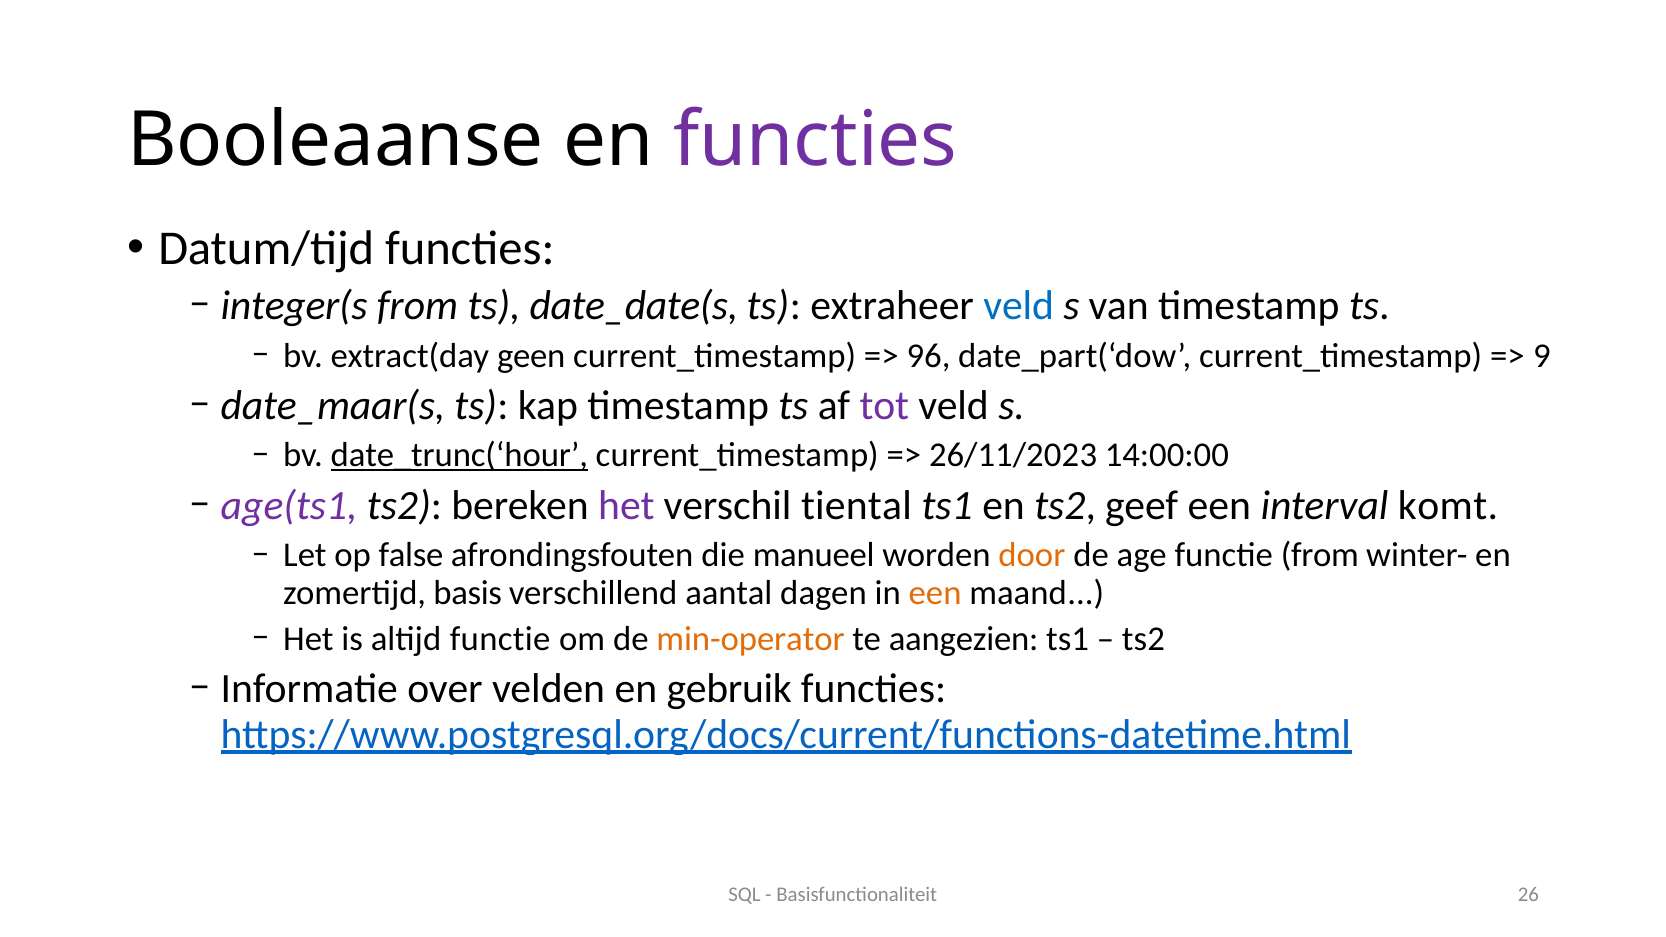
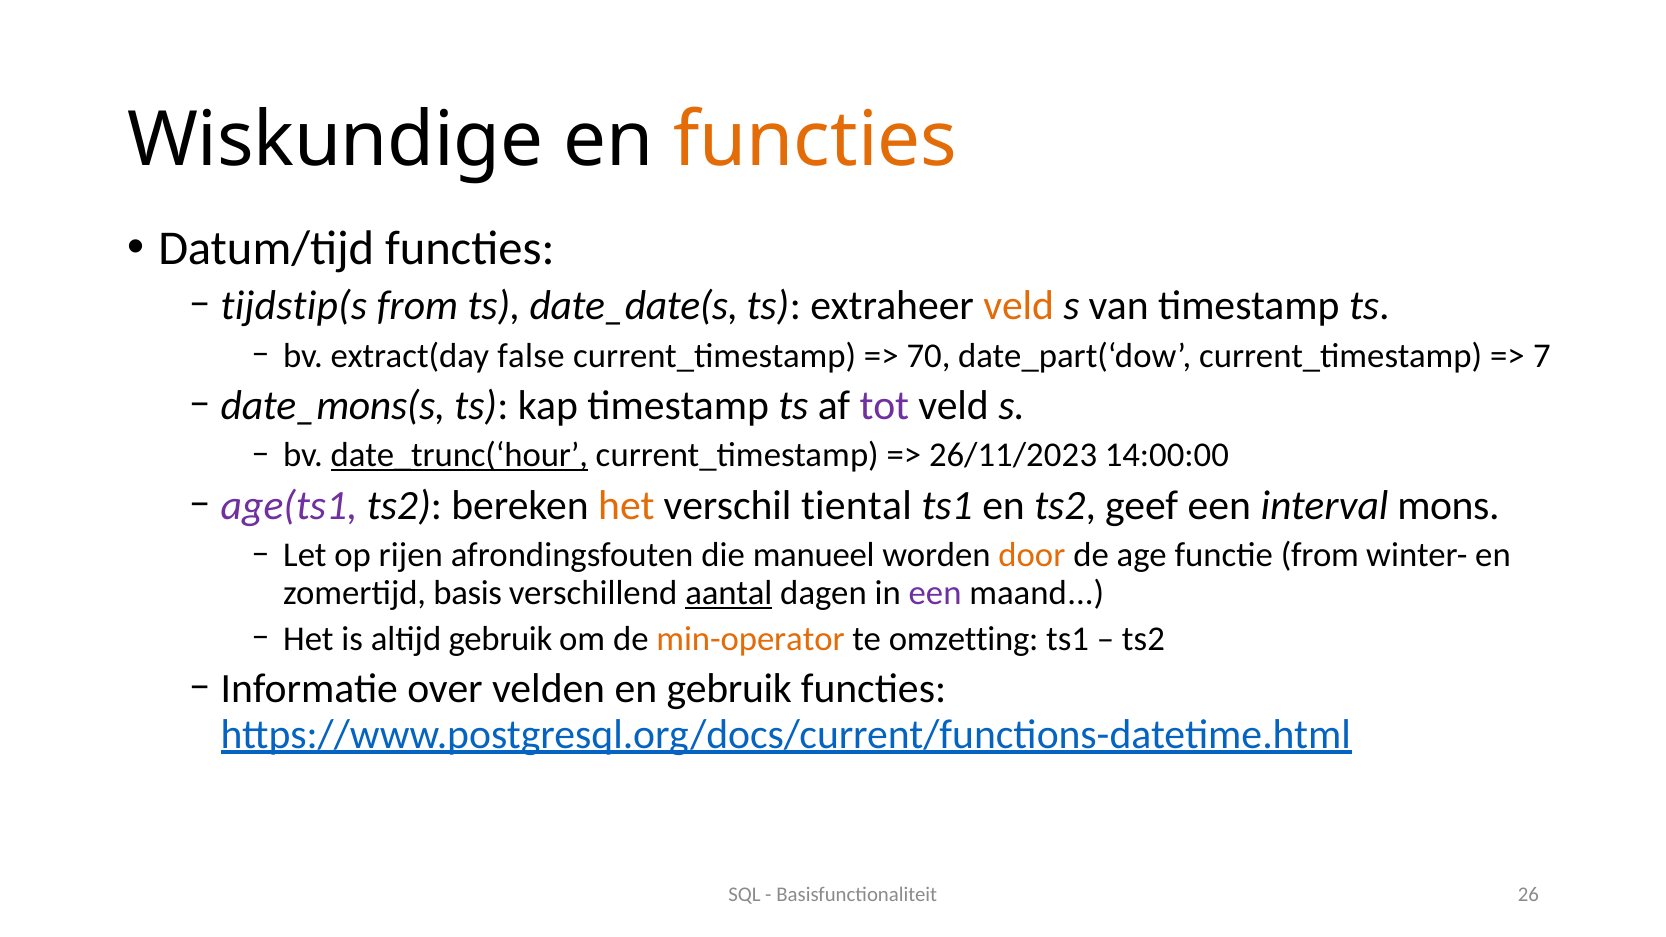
Booleaanse: Booleaanse -> Wiskundige (335, 140)
functies colour: purple -> orange (815, 140)
integer(s: integer(s -> tijdstip(s (294, 306)
veld colour: blue -> orange (1019, 306)
geen: geen -> false (531, 356)
96: 96 -> 70 (929, 356)
9: 9 -> 7 (1542, 356)
date_maar(s: date_maar(s -> date_mons(s (333, 406)
het colour: purple -> orange (626, 505)
komt: komt -> mons (1448, 505)
false: false -> rijen (411, 555)
aantal underline: none -> present (729, 593)
een colour: orange -> purple (935, 593)
altijd functie: functie -> gebruik (500, 639)
aangezien: aangezien -> omzetting (964, 639)
